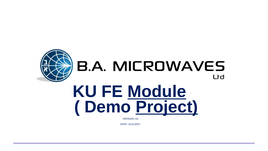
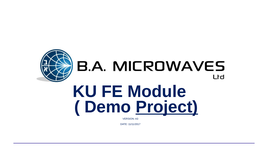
Module underline: present -> none (157, 91)
